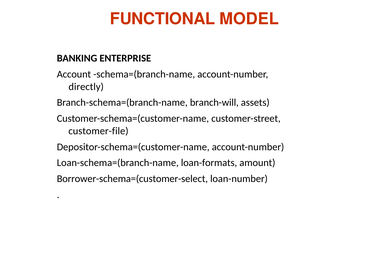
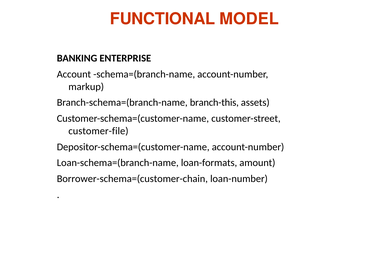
directly: directly -> markup (86, 86)
branch-will: branch-will -> branch-this (214, 102)
Borrower-schema=(customer-select: Borrower-schema=(customer-select -> Borrower-schema=(customer-chain (132, 178)
